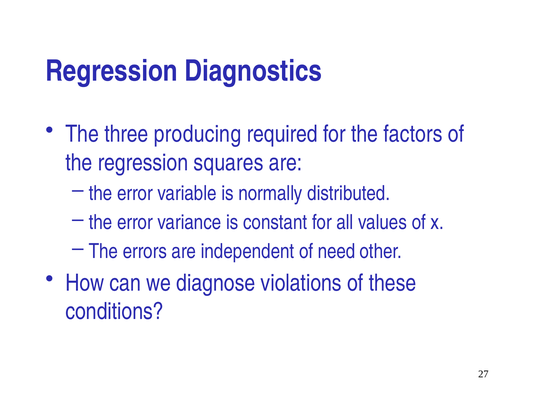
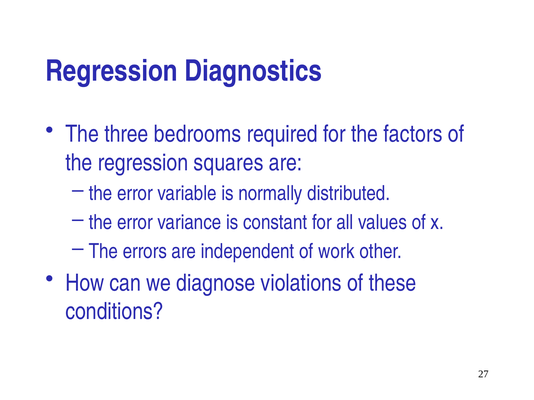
producing: producing -> bedrooms (198, 134)
need: need -> work (336, 252)
